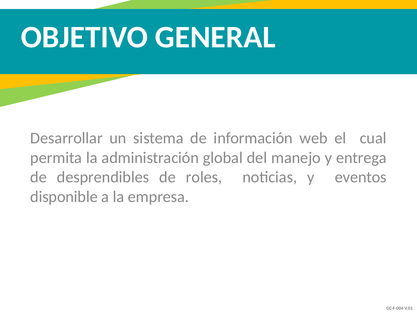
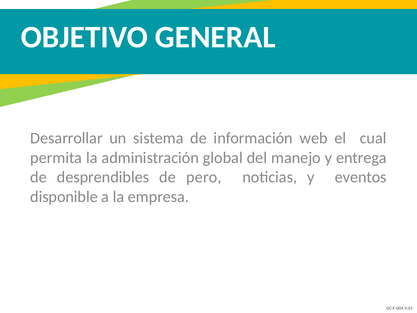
roles: roles -> pero (204, 177)
